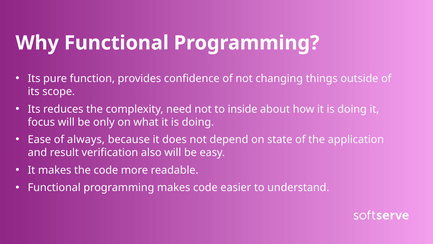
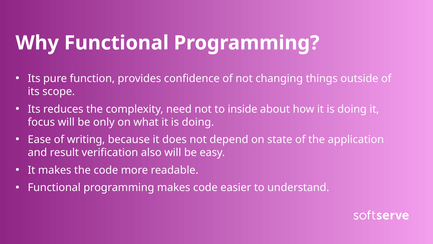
always: always -> writing (86, 139)
